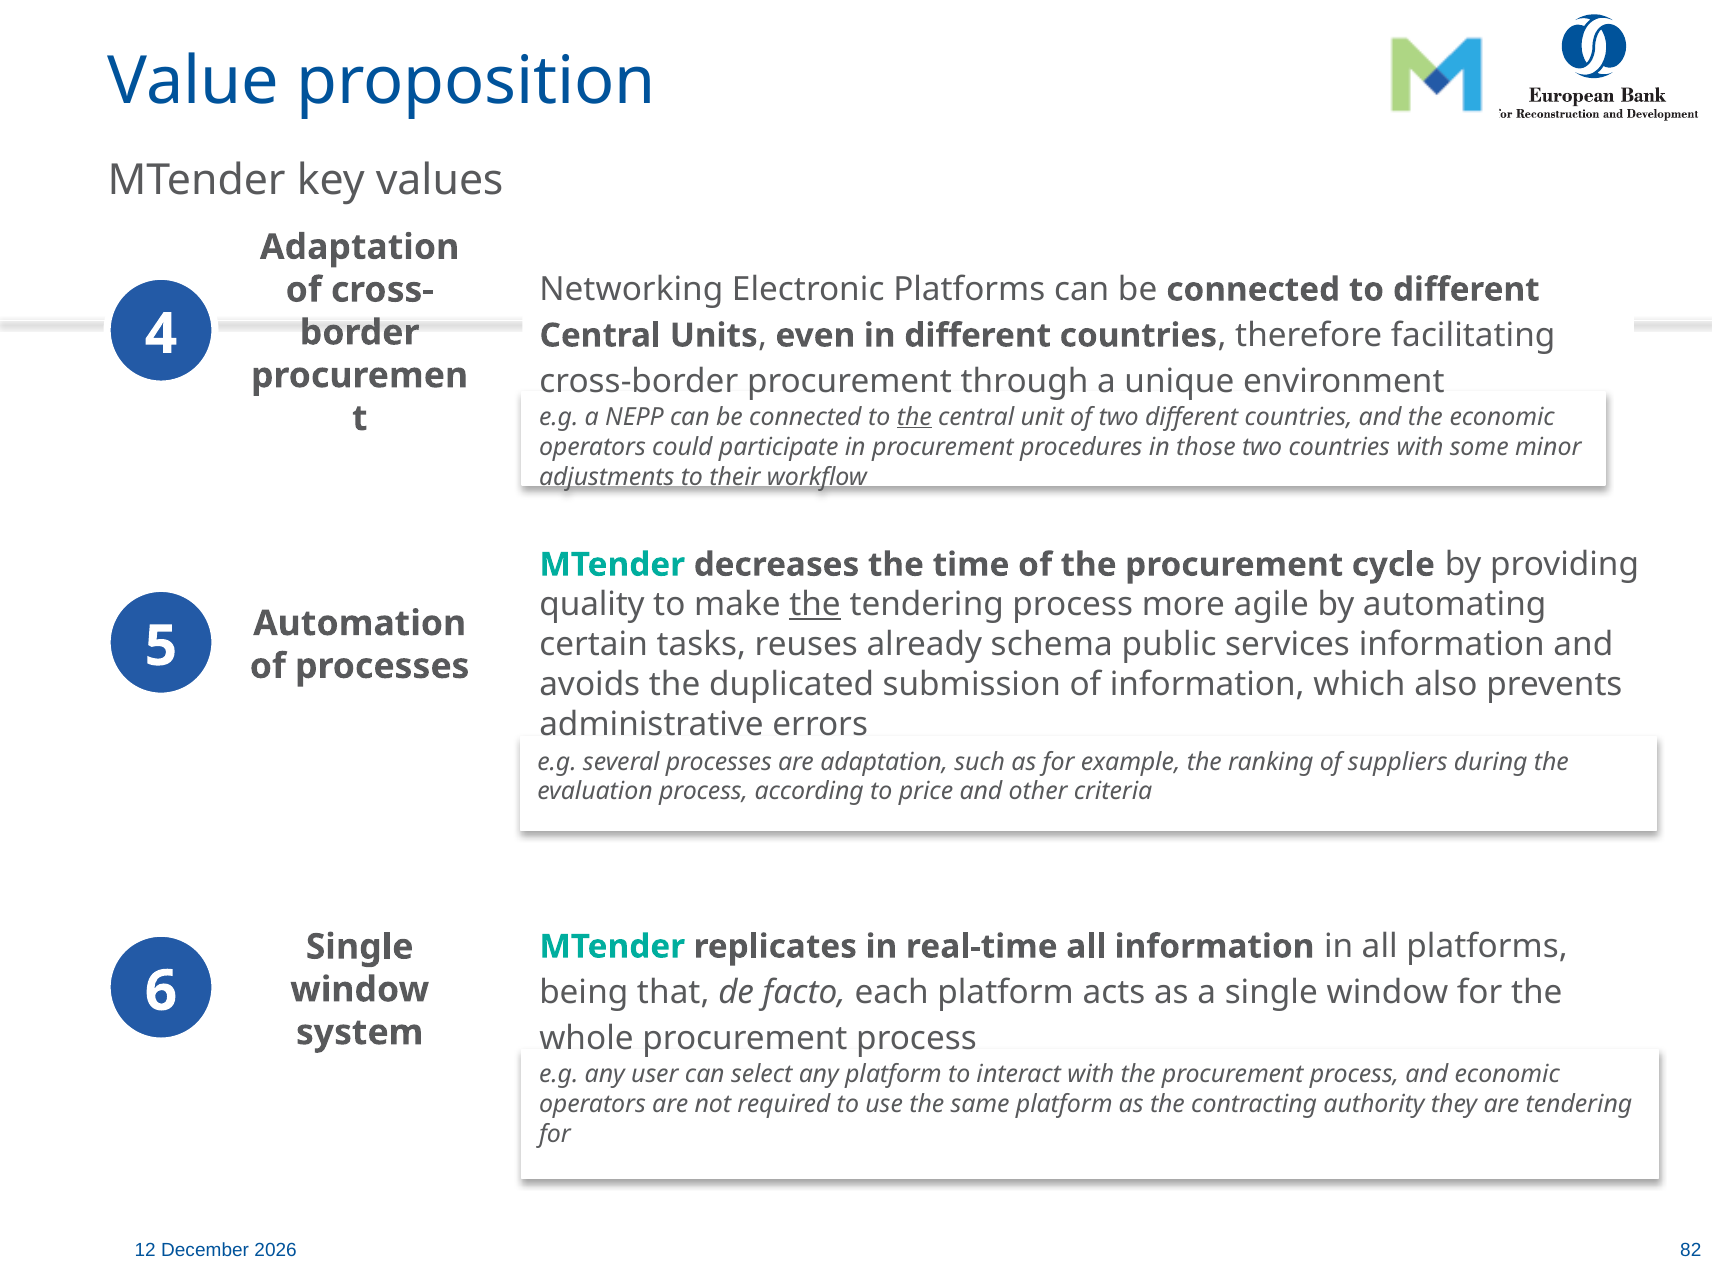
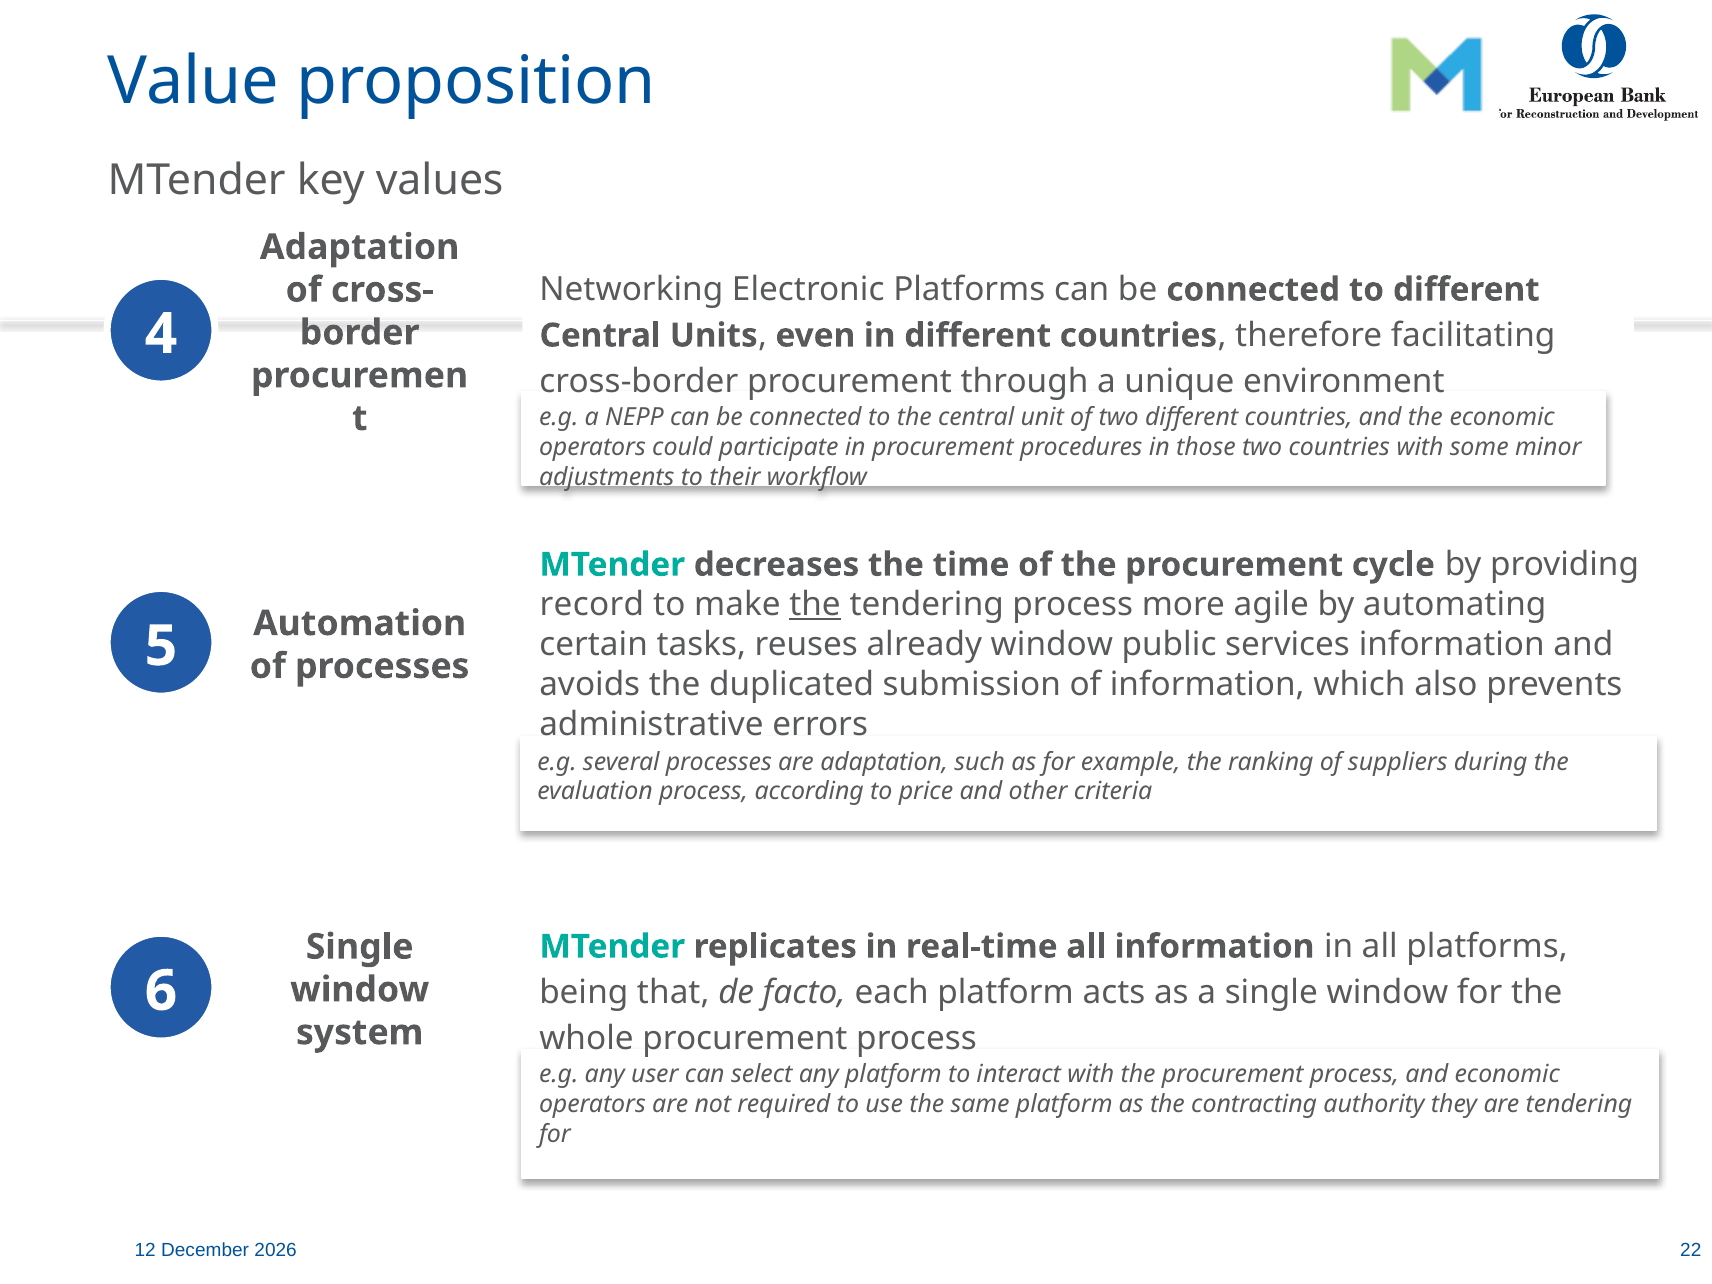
the underline: present -> none (914, 417)
quality: quality -> record (592, 605)
already schema: schema -> window (1052, 645)
82: 82 -> 22 (1691, 1250)
